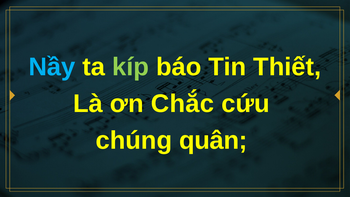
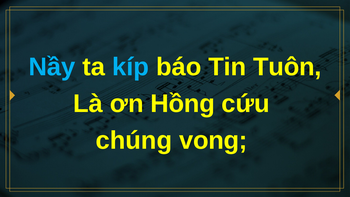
kíp colour: light green -> light blue (131, 67)
Thiết: Thiết -> Tuôn (287, 67)
Chắc: Chắc -> Hồng (183, 104)
quân: quân -> vong (213, 140)
